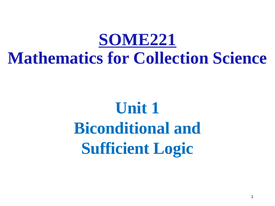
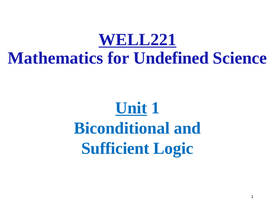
SOME221: SOME221 -> WELL221 (137, 40)
Collection: Collection -> Undefined (171, 58)
Unit underline: none -> present (131, 108)
